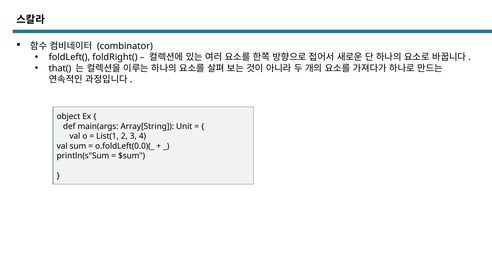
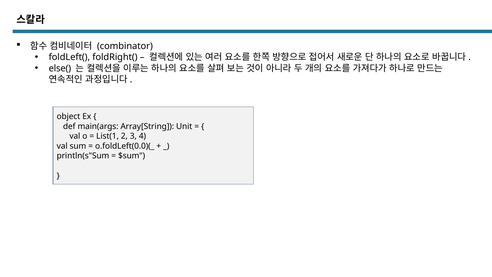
that(: that( -> else( (60, 68)
